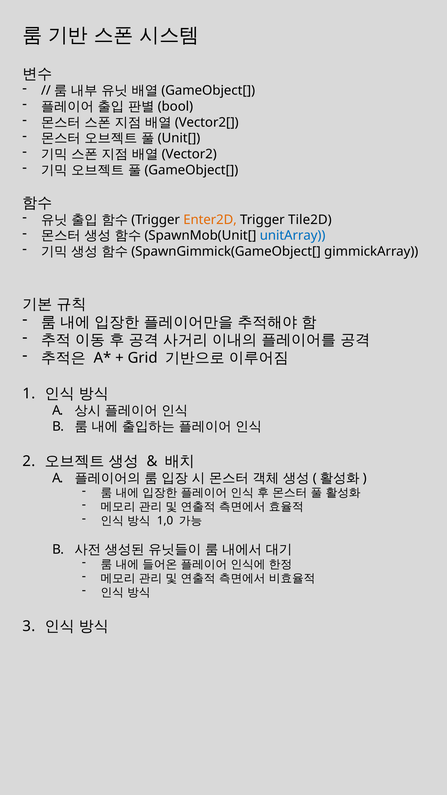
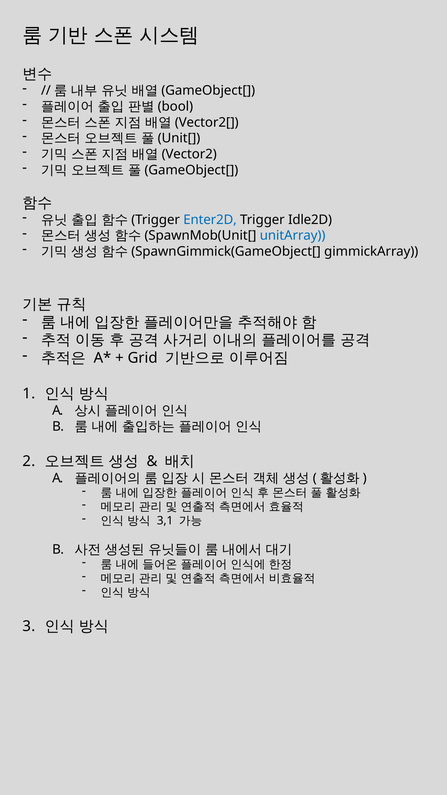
Enter2D colour: orange -> blue (210, 220)
Tile2D: Tile2D -> Idle2D (310, 220)
1,0: 1,0 -> 3,1 (165, 520)
